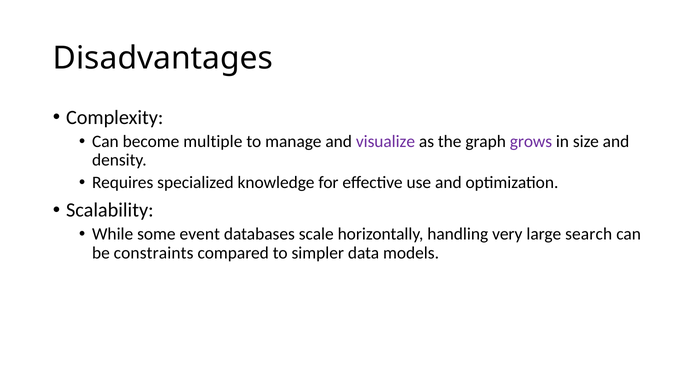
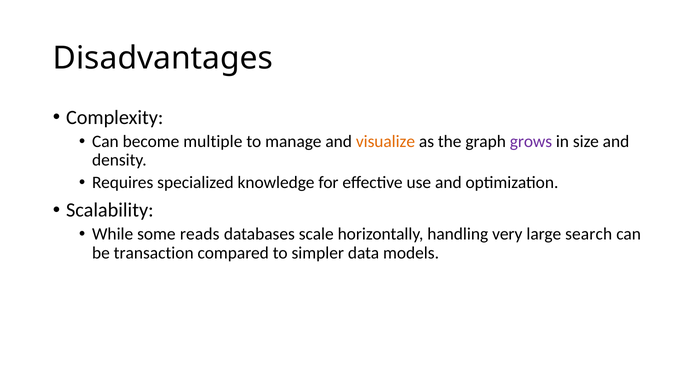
visualize colour: purple -> orange (385, 141)
event: event -> reads (200, 234)
constraints: constraints -> transaction (154, 253)
